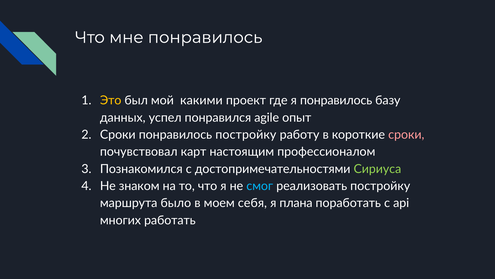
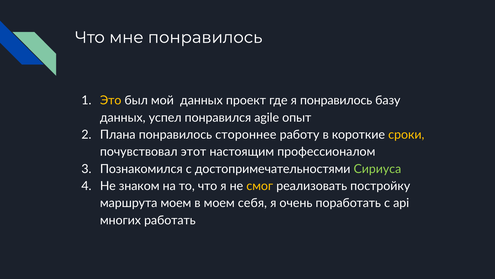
мой какими: какими -> данных (201, 100)
Сроки: Сроки -> Плана (118, 134)
понравилось постройку: постройку -> стороннее (246, 134)
сроки colour: pink -> yellow (406, 134)
карт: карт -> этот (194, 152)
смог colour: light blue -> yellow (260, 186)
маршрута было: было -> моем (176, 203)
плана: плана -> очень (296, 203)
